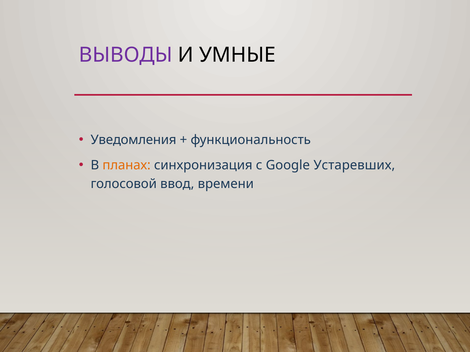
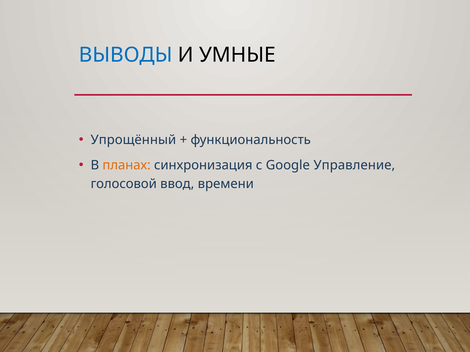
ВЫВОДЫ colour: purple -> blue (126, 55)
Уведомления: Уведомления -> Упрощённый (133, 140)
Устаревших: Устаревших -> Управление (354, 165)
